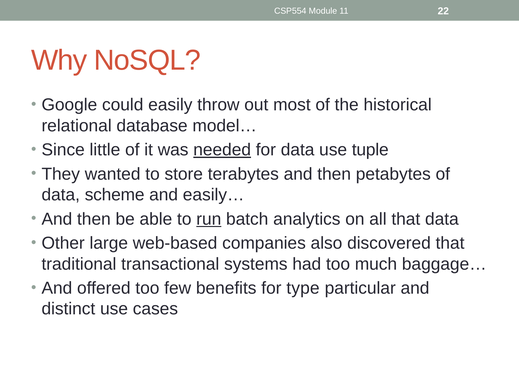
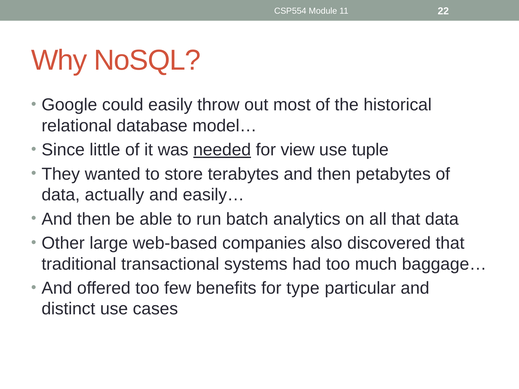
for data: data -> view (298, 150)
scheme: scheme -> actually (114, 195)
run underline: present -> none (209, 219)
